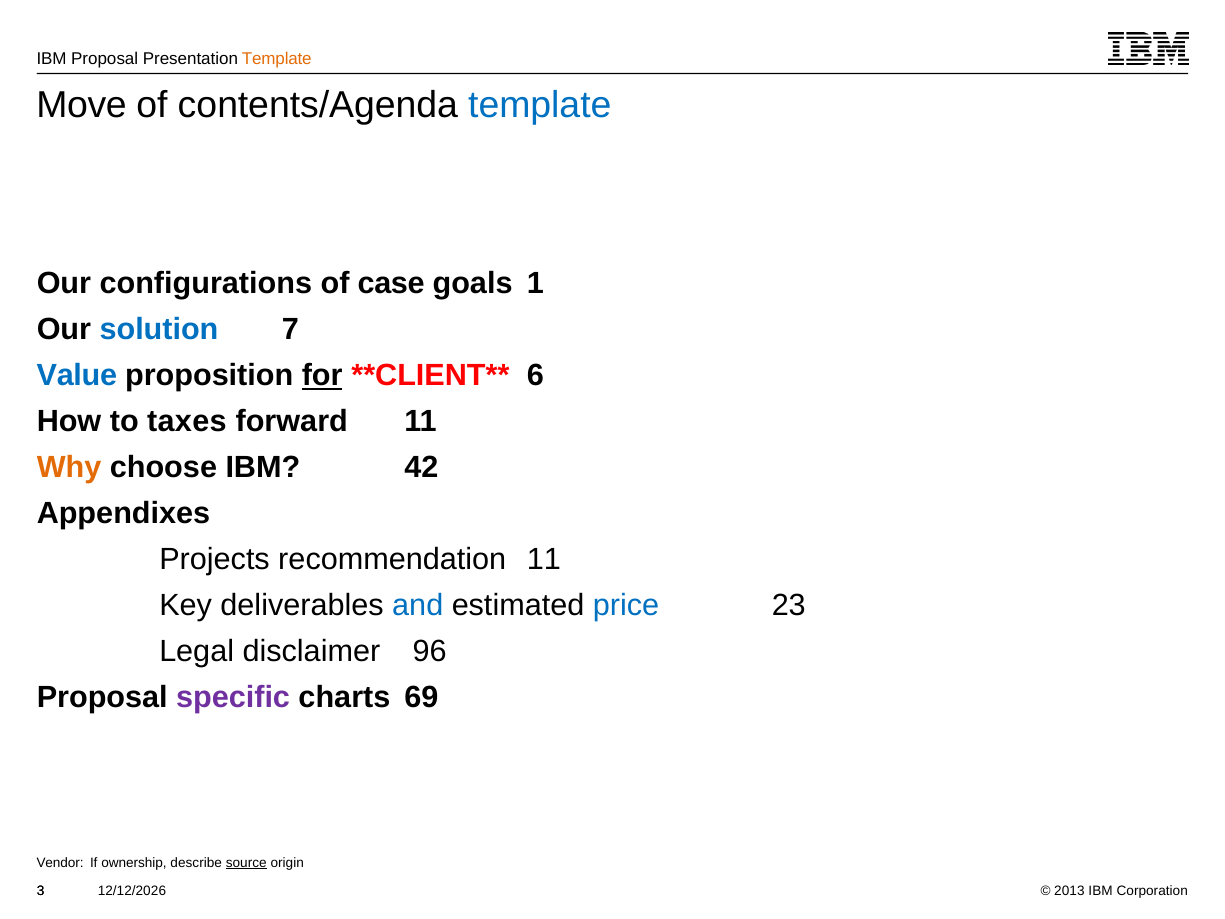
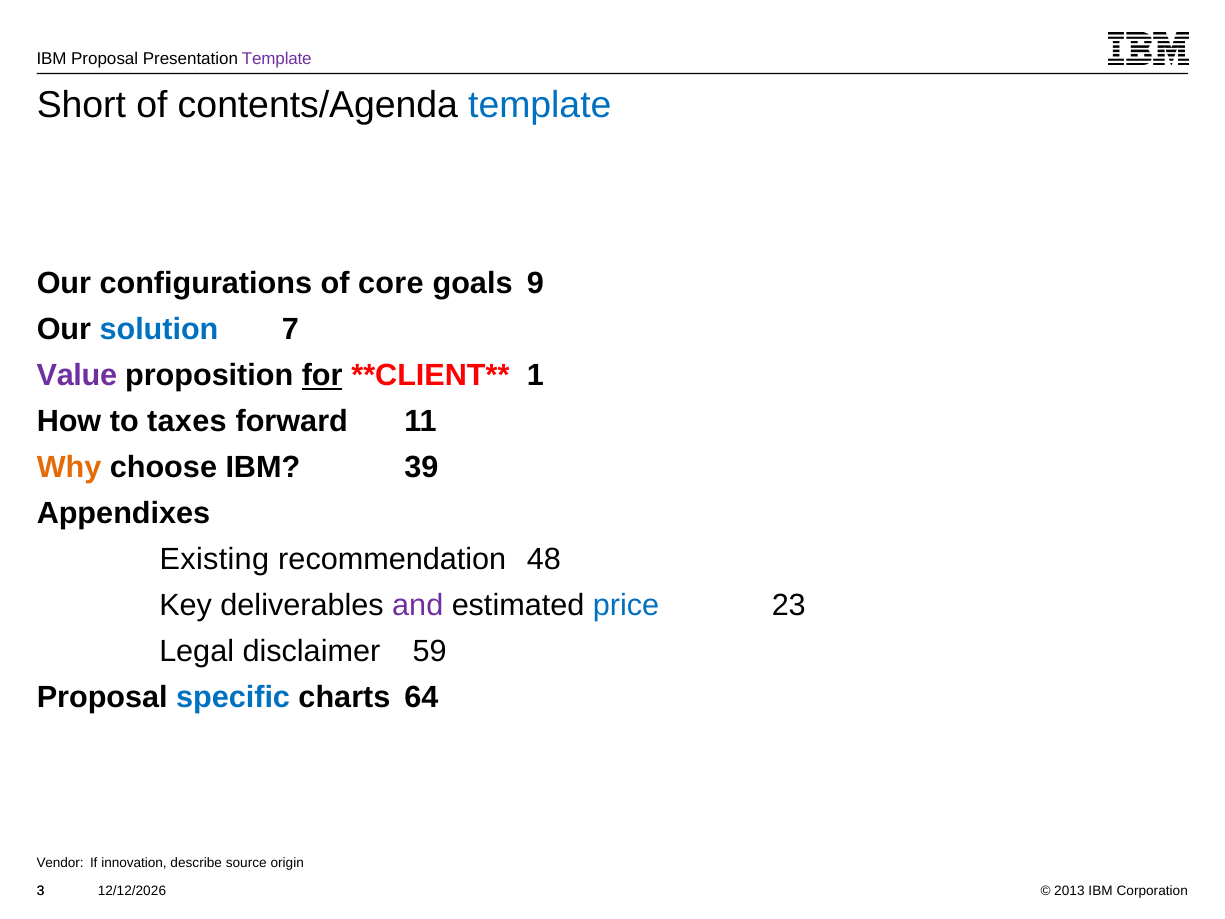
Template colour: orange -> purple (277, 58)
Move: Move -> Short (81, 106)
case: case -> core (391, 284)
1: 1 -> 9 (535, 284)
Value colour: blue -> purple (77, 376)
6: 6 -> 1 (535, 376)
42: 42 -> 39 (421, 468)
Projects: Projects -> Existing (214, 560)
recommendation 11: 11 -> 48 (544, 560)
and colour: blue -> purple (418, 606)
96: 96 -> 59 (430, 651)
specific colour: purple -> blue (233, 697)
69: 69 -> 64 (421, 697)
ownership: ownership -> innovation (134, 862)
source underline: present -> none (246, 862)
